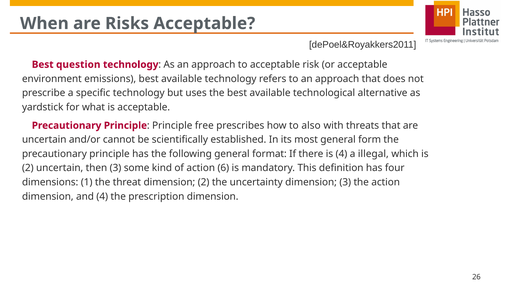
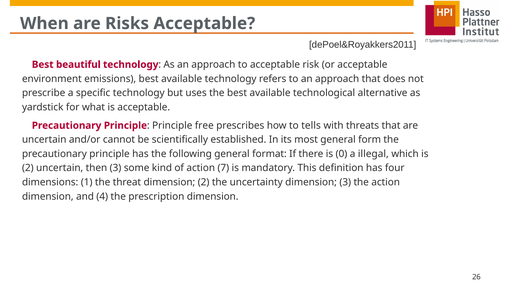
question: question -> beautiful (78, 65)
also: also -> tells (311, 125)
is 4: 4 -> 0 (341, 154)
6: 6 -> 7 (223, 168)
